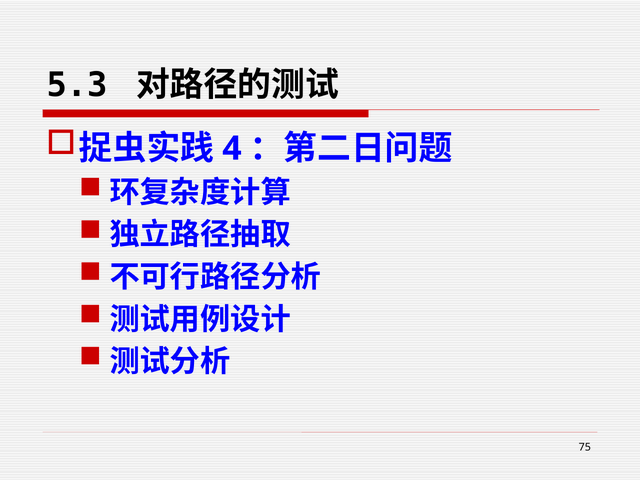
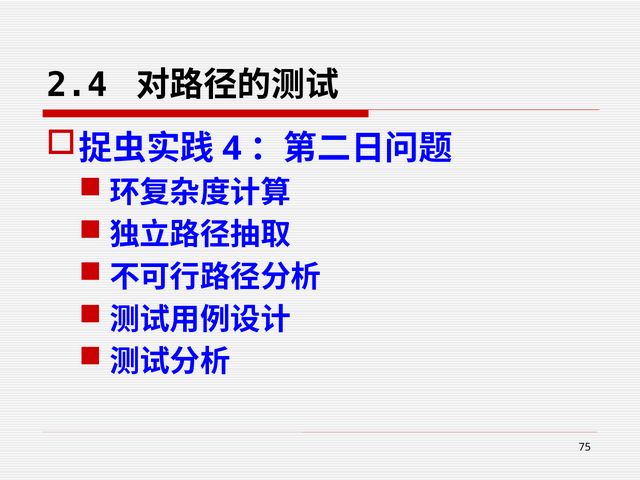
5.3: 5.3 -> 2.4 (77, 85)
